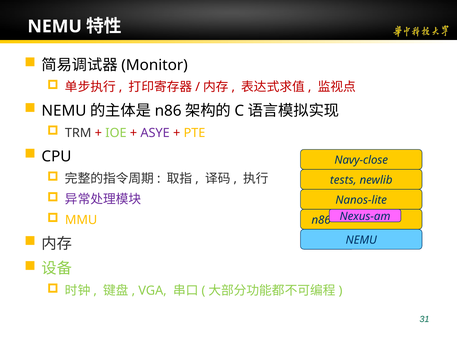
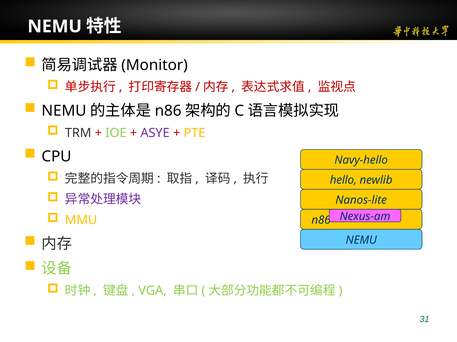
Navy-close: Navy-close -> Navy-hello (361, 161)
tests: tests -> hello (343, 181)
